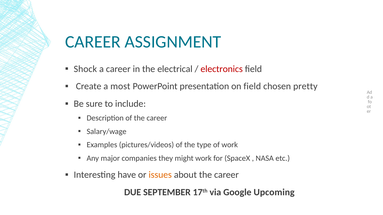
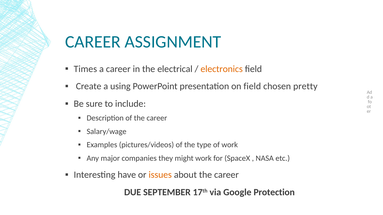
Shock: Shock -> Times (85, 69)
electronics colour: red -> orange (222, 69)
most: most -> using (120, 87)
Upcoming: Upcoming -> Protection (274, 193)
